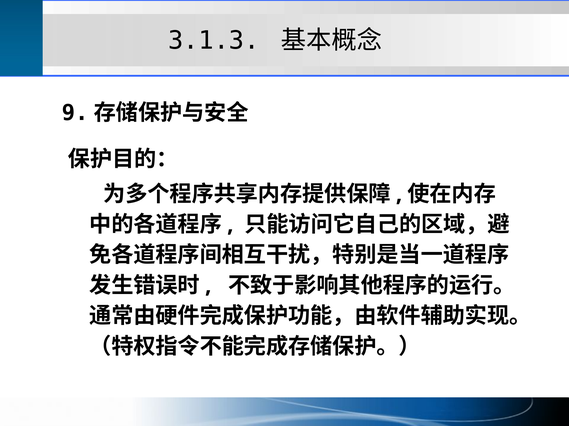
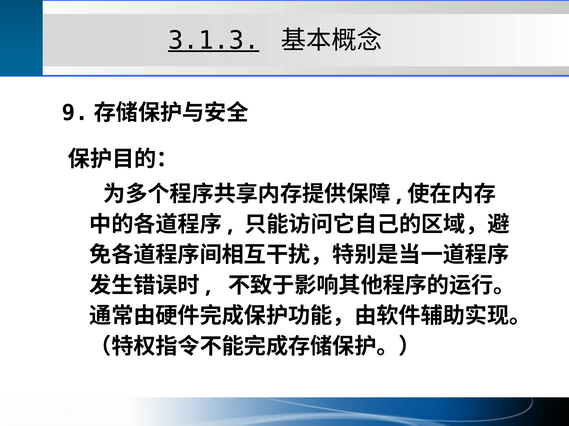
3.1.3 underline: none -> present (214, 40)
